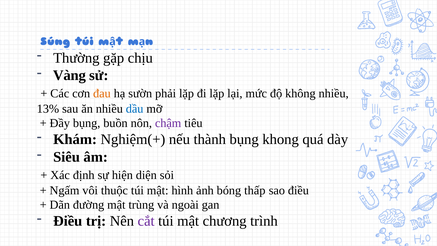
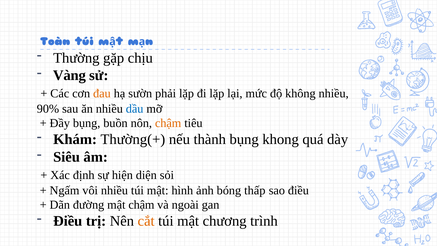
Súng: Súng -> Toàn (55, 42)
13%: 13% -> 90% (48, 109)
chậm colour: purple -> orange (168, 123)
Nghiệm(+: Nghiệm(+ -> Thường(+ (133, 139)
vôi thuộc: thuộc -> nhiều (114, 190)
mật trùng: trùng -> chậm (141, 205)
cắt colour: purple -> orange (146, 221)
